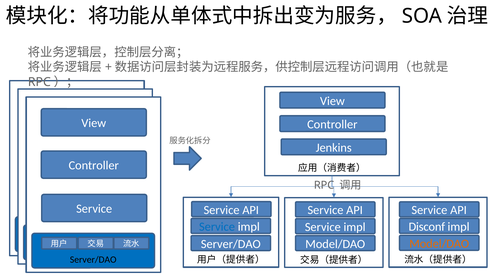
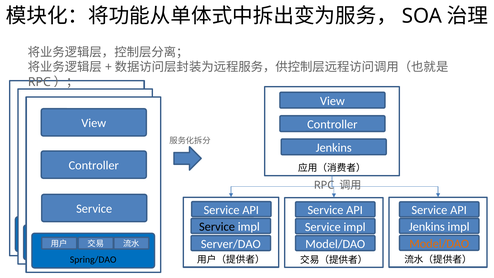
Service colour: blue -> black (217, 227)
Disconf: Disconf -> Jenkins (427, 227)
Server/DAO: Server/DAO -> Spring/DAO (93, 259)
